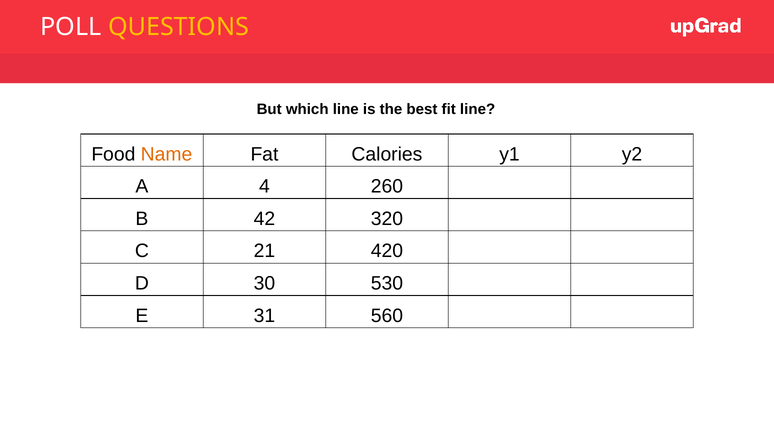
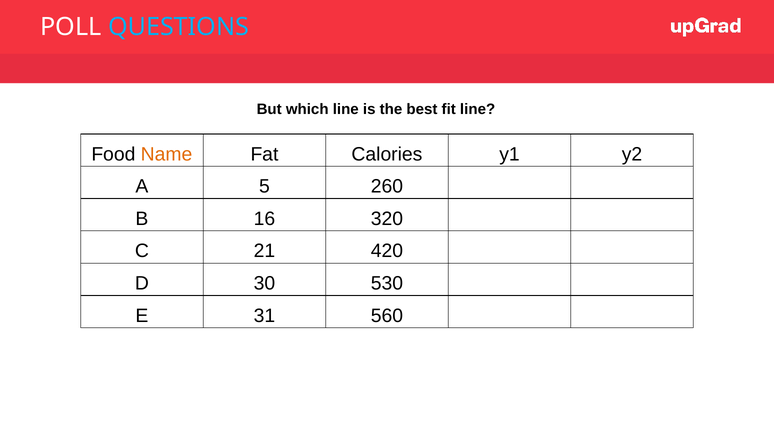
QUESTIONS colour: yellow -> light blue (179, 27)
4: 4 -> 5 (264, 186)
42: 42 -> 16 (264, 218)
